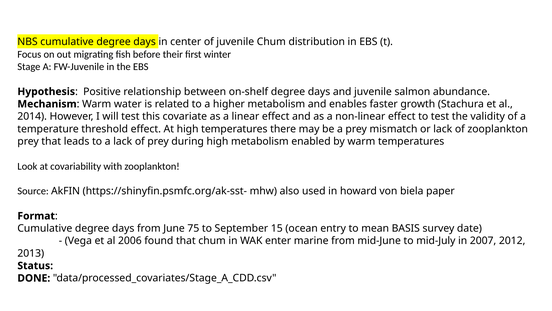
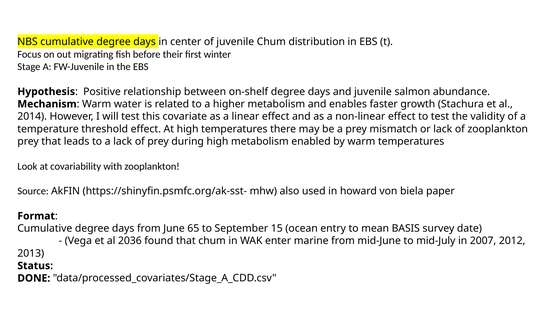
75: 75 -> 65 (193, 228)
2006: 2006 -> 2036 (130, 241)
